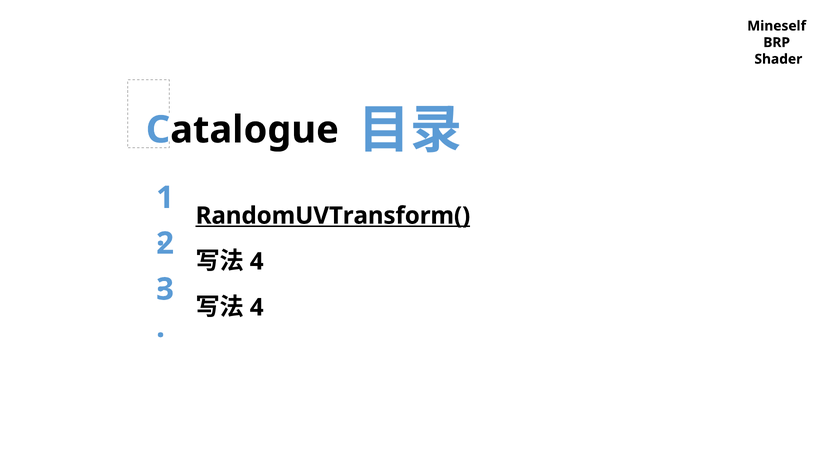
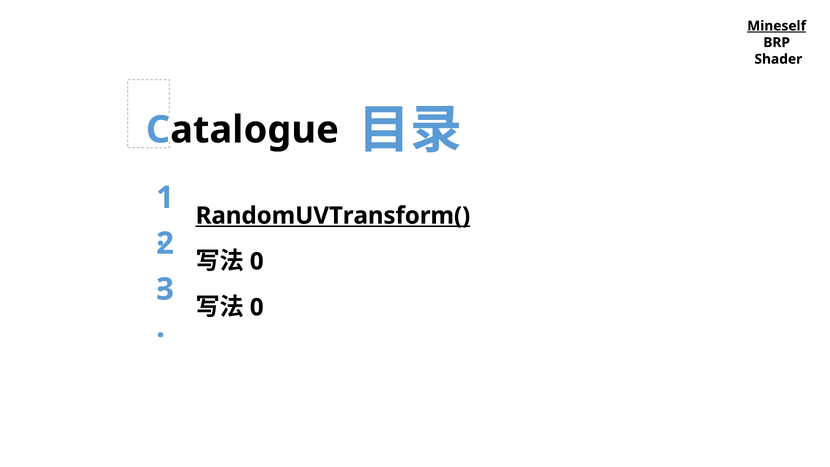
Mineself underline: none -> present (777, 26)
4: 4 -> 0 (257, 261)
4: 4 -> 0 (257, 307)
